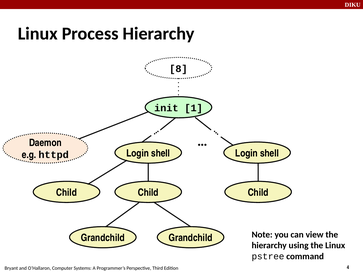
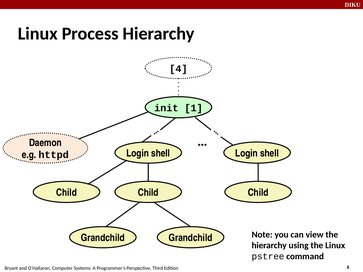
8: 8 -> 4 (178, 69)
